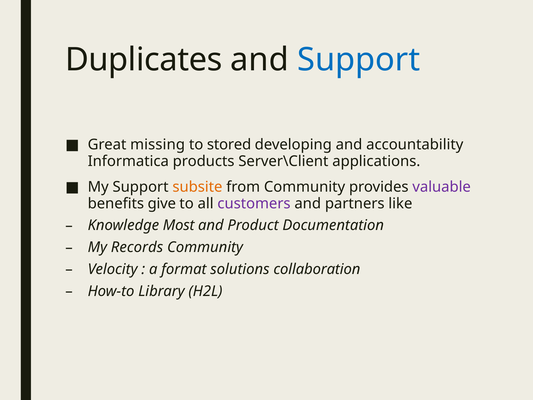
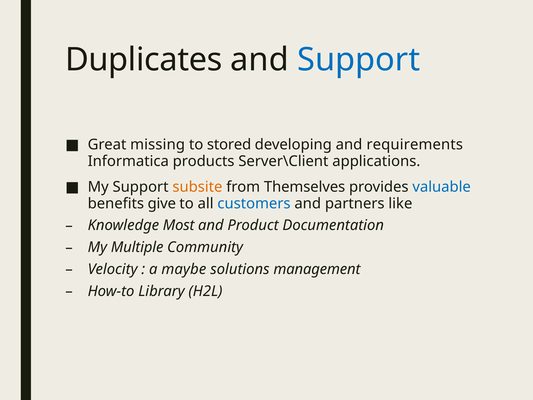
accountability: accountability -> requirements (415, 144)
from Community: Community -> Themselves (305, 187)
valuable colour: purple -> blue (442, 187)
customers colour: purple -> blue (254, 203)
Records: Records -> Multiple (137, 247)
format: format -> maybe (184, 269)
collaboration: collaboration -> management (317, 269)
